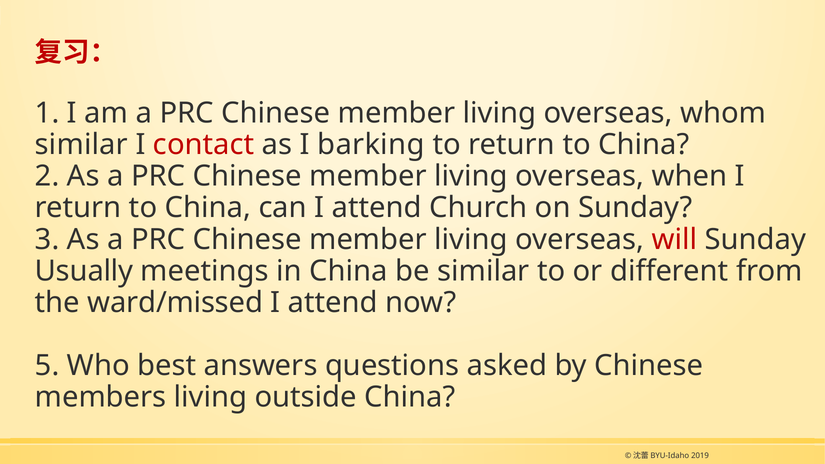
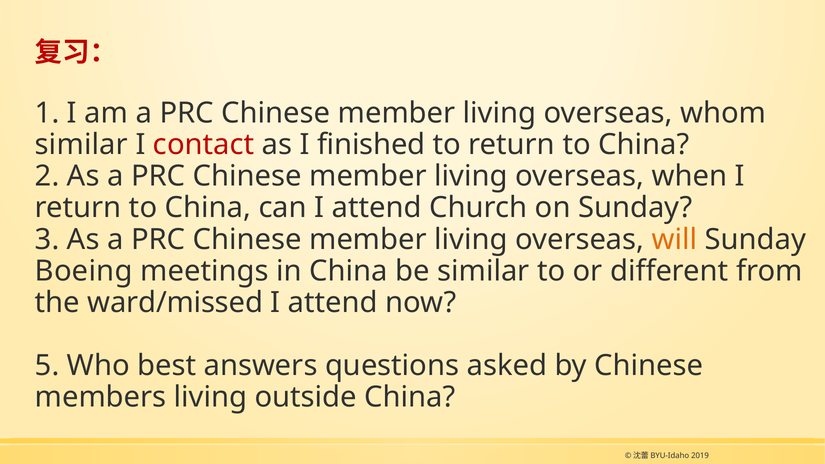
barking: barking -> finished (371, 145)
will colour: red -> orange (675, 239)
Usually: Usually -> Boeing (84, 271)
